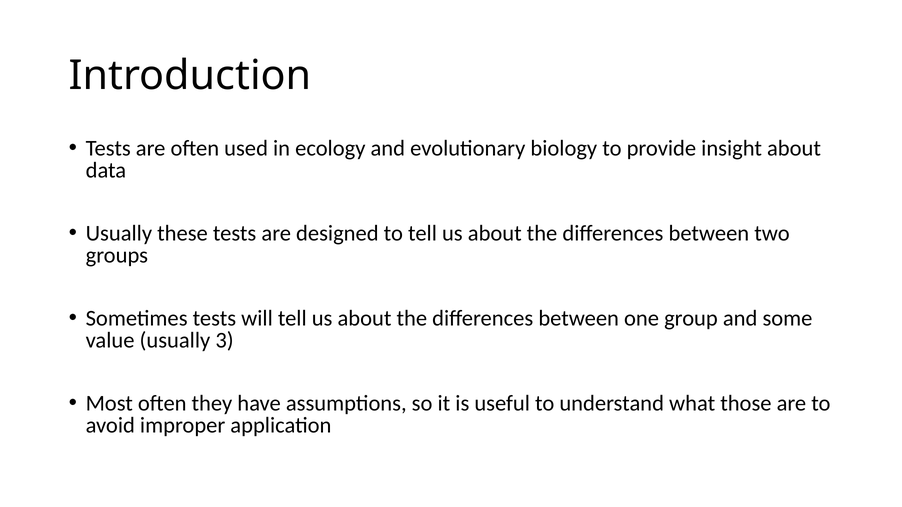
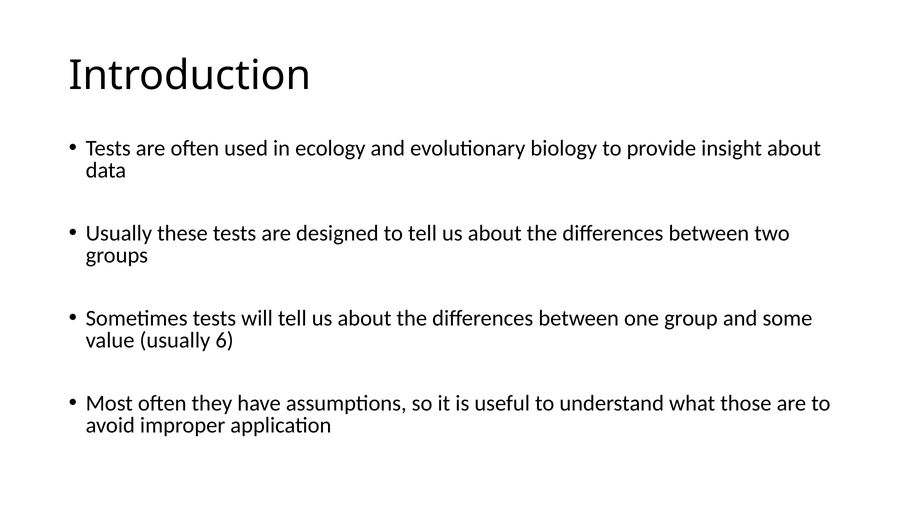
3: 3 -> 6 (225, 341)
